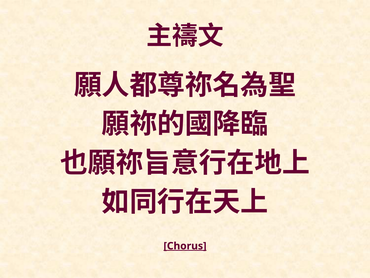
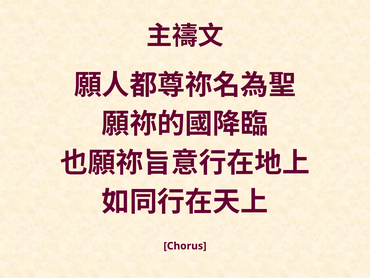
Chorus underline: present -> none (185, 246)
